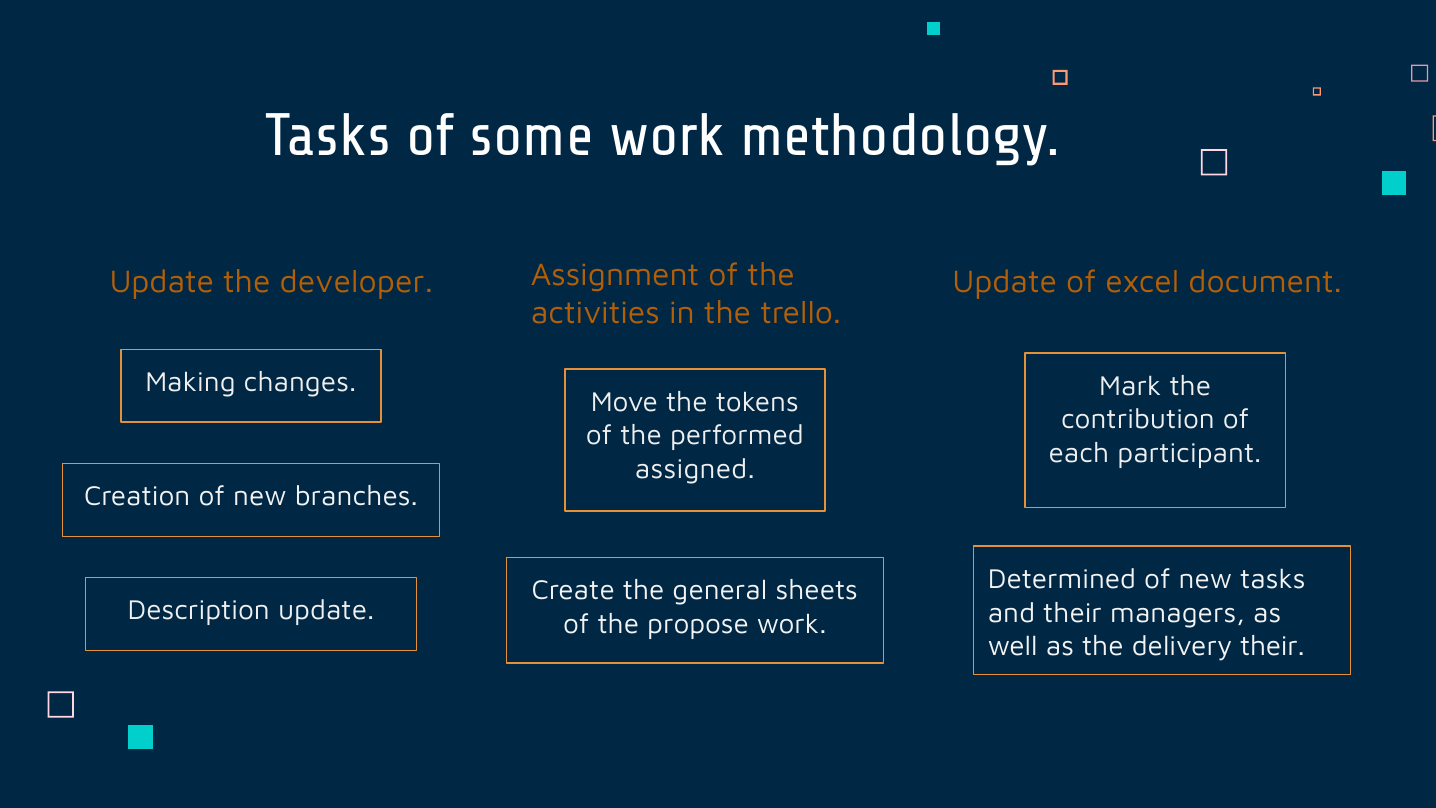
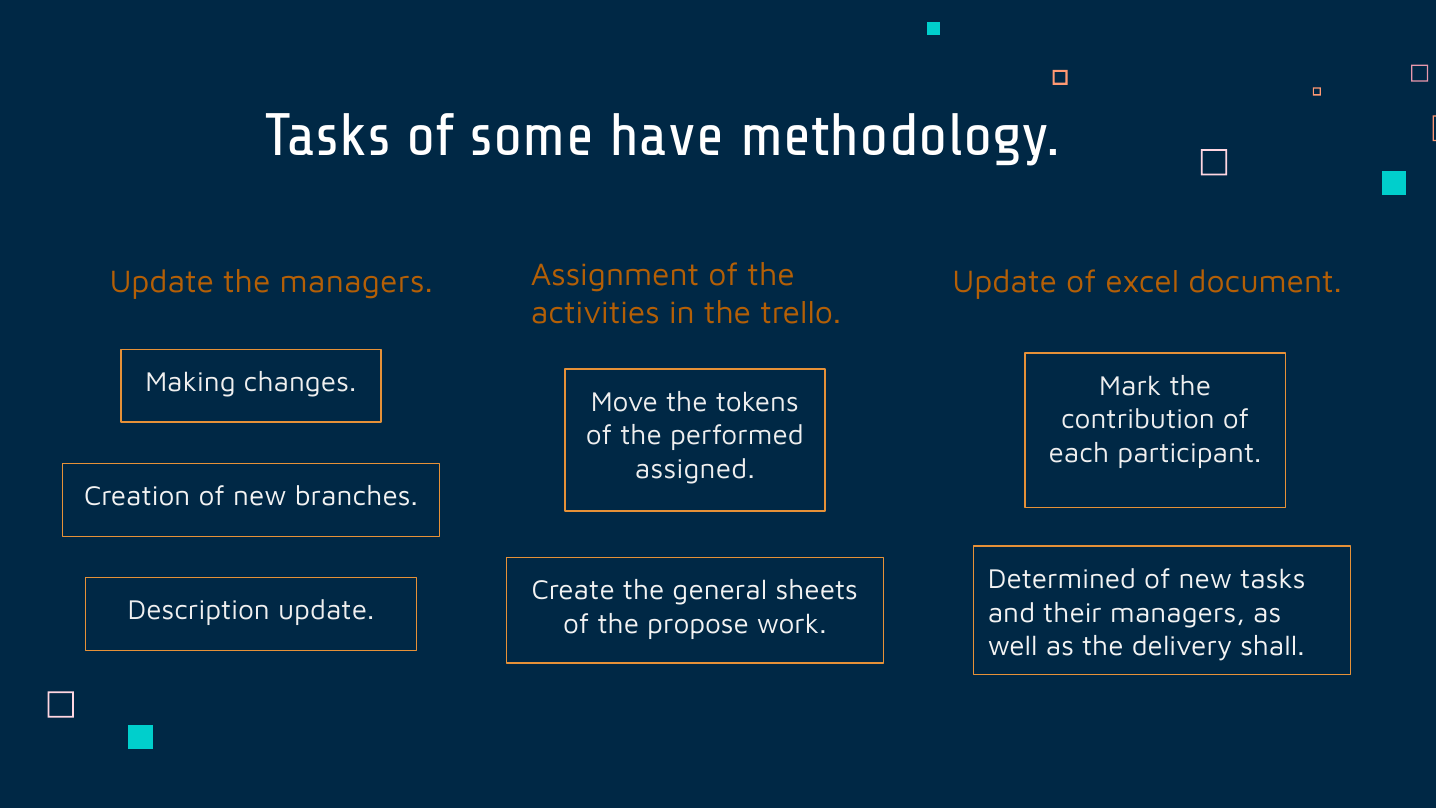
some work: work -> have (667, 136)
the developer: developer -> managers (356, 282)
delivery their: their -> shall (1272, 646)
